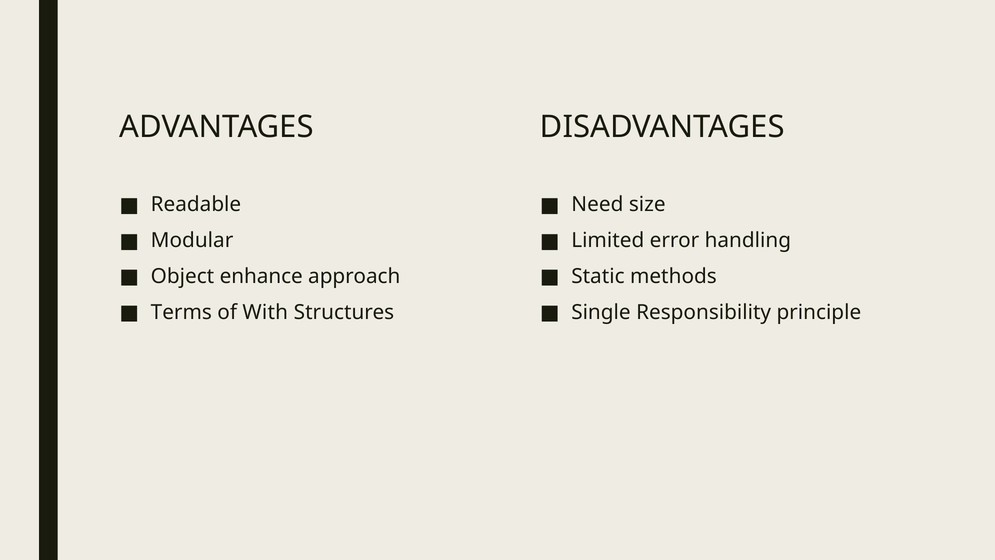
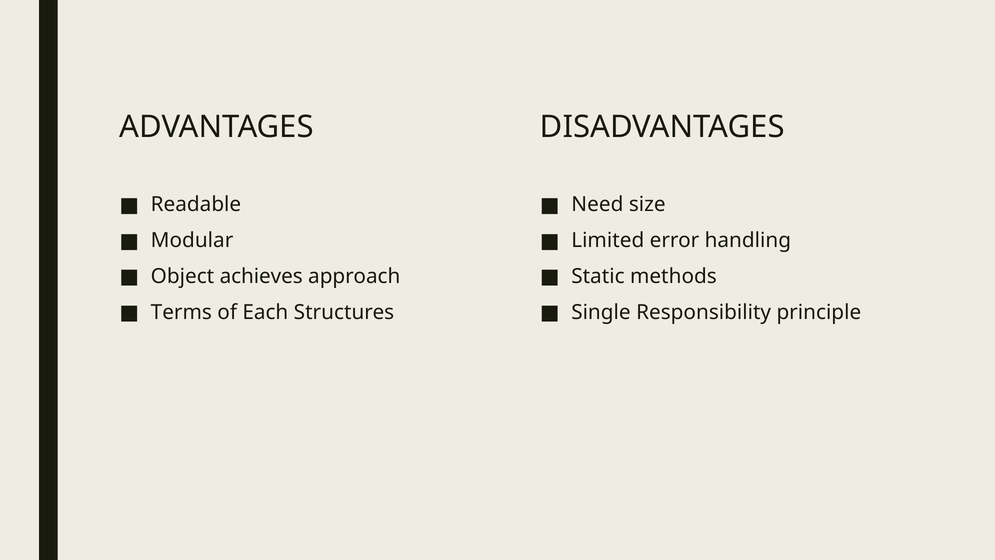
enhance: enhance -> achieves (261, 276)
With: With -> Each (265, 312)
